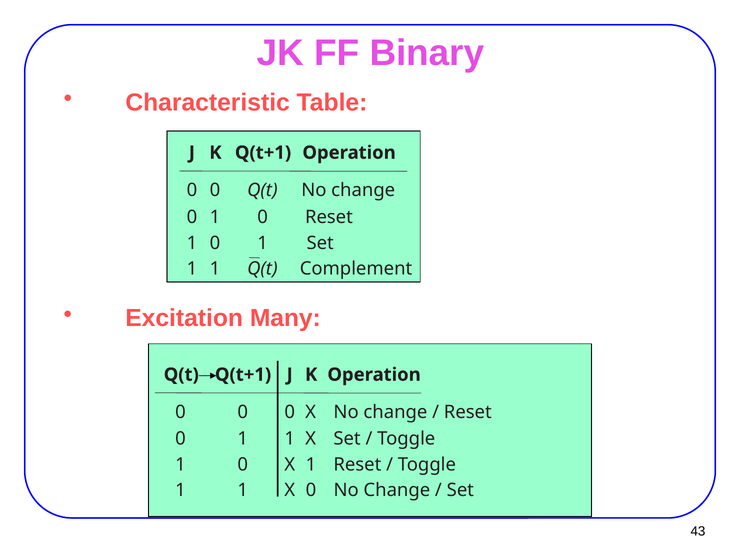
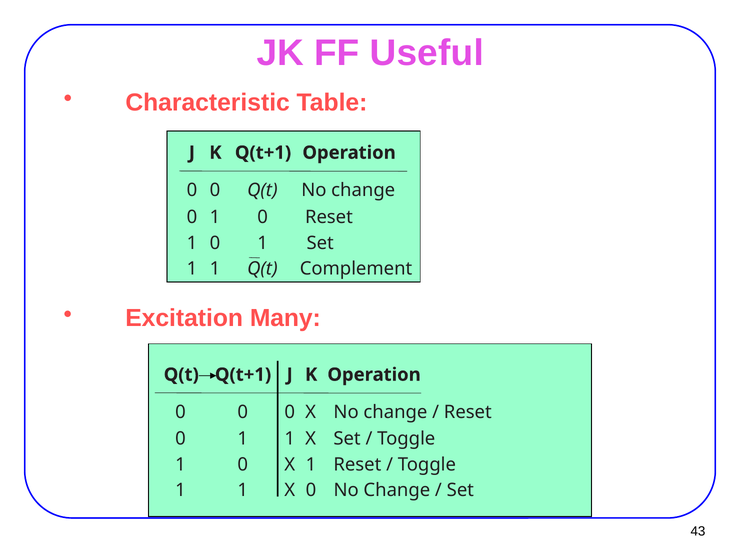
Binary: Binary -> Useful (427, 53)
